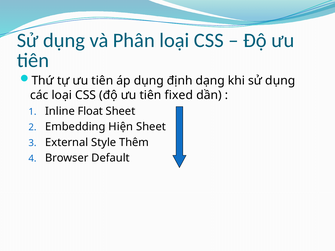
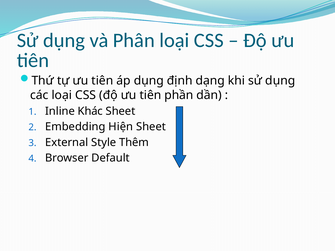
fixed: fixed -> phần (179, 95)
Float: Float -> Khác (90, 111)
